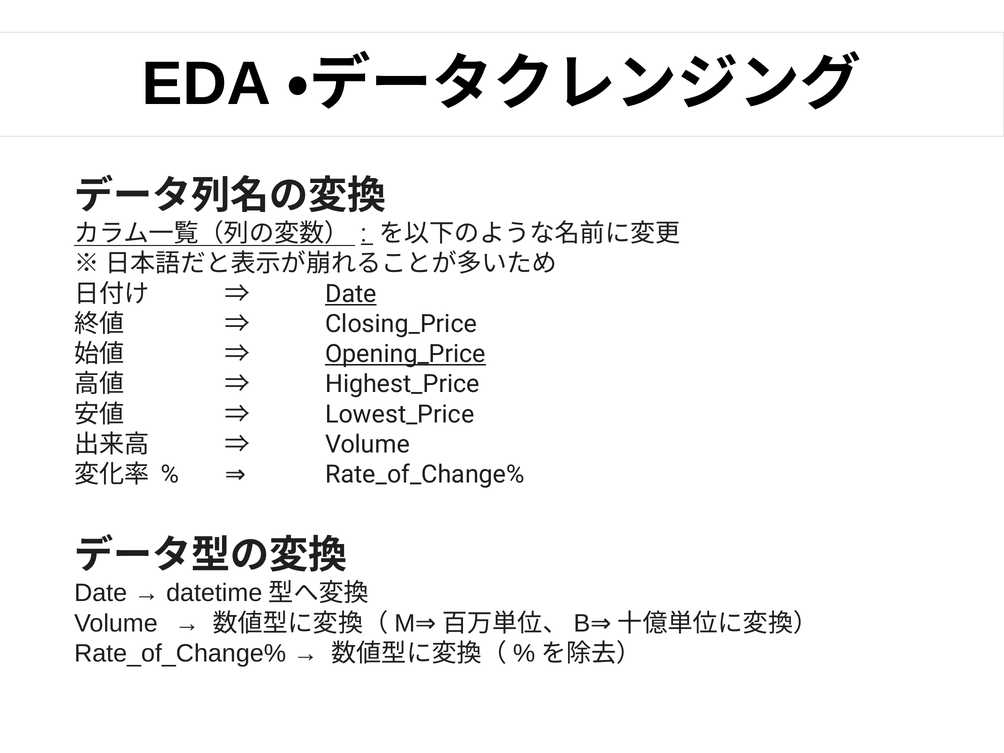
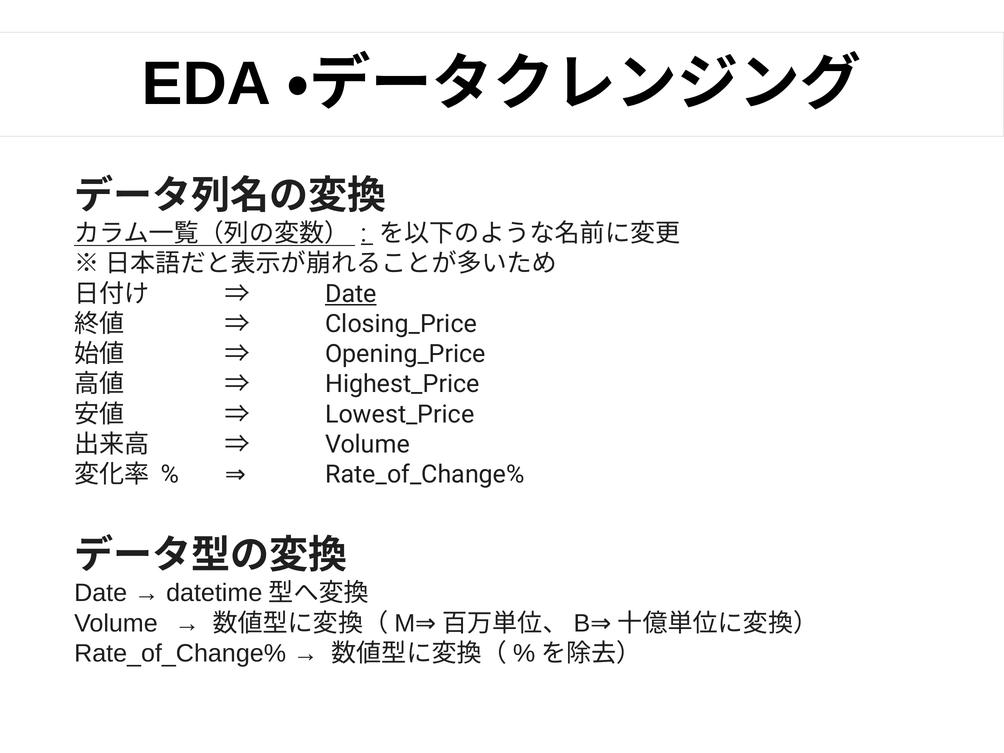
Opening_Price underline: present -> none (405, 354)
